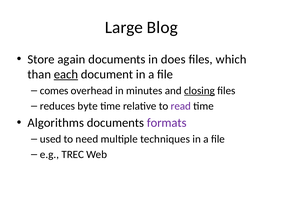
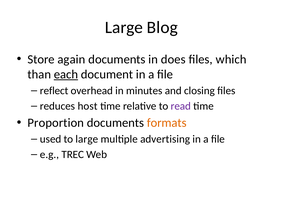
comes: comes -> reflect (54, 91)
closing underline: present -> none (200, 91)
byte: byte -> host (88, 106)
Algorithms: Algorithms -> Proportion (56, 123)
formats colour: purple -> orange (167, 123)
to need: need -> large (87, 139)
techniques: techniques -> advertising (165, 139)
